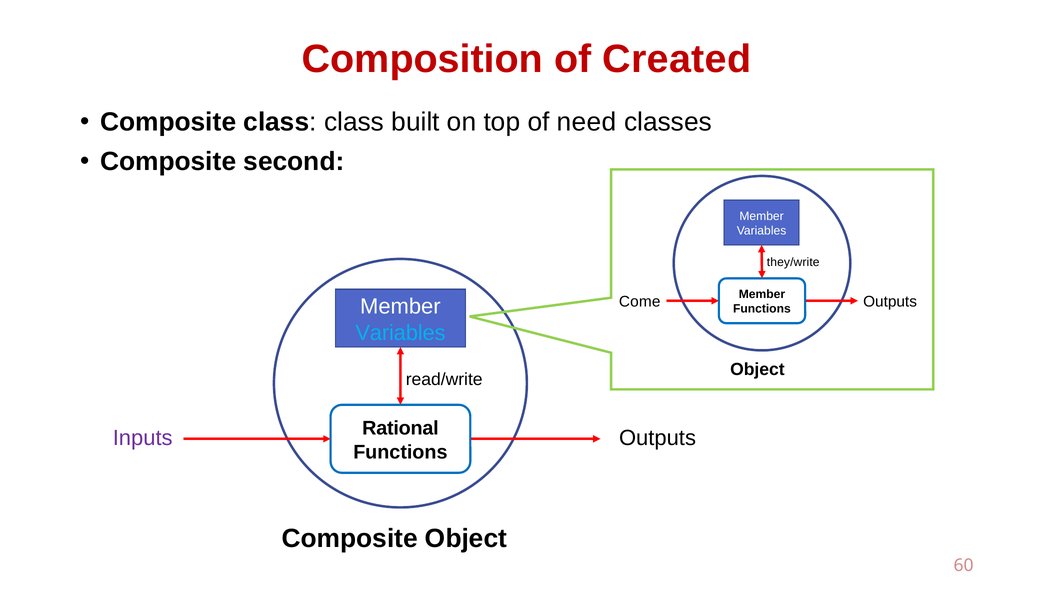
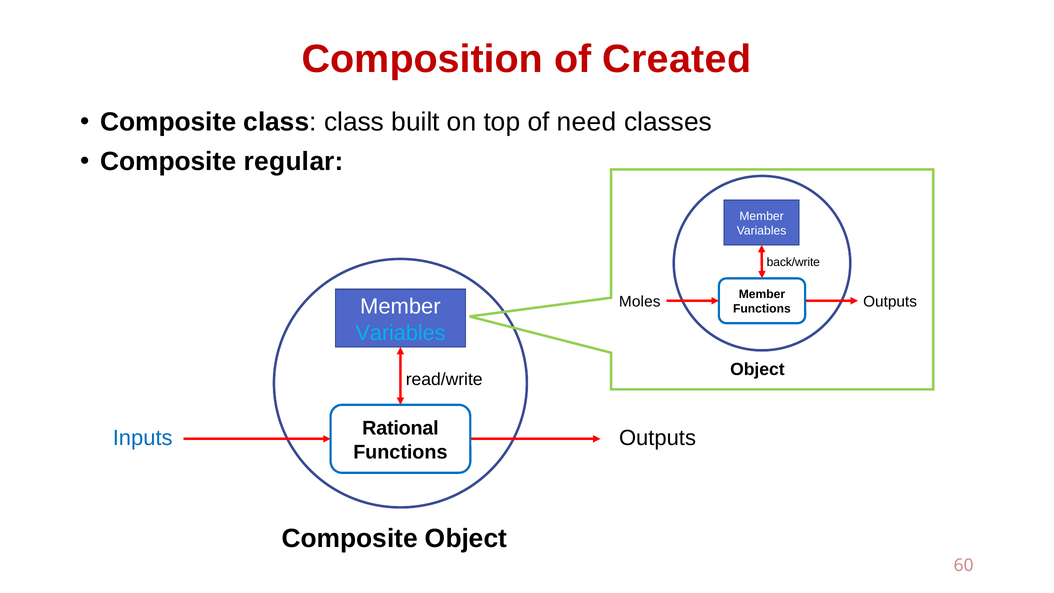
second: second -> regular (294, 162)
they/write: they/write -> back/write (793, 262)
Come: Come -> Moles (640, 302)
Inputs colour: purple -> blue (143, 438)
